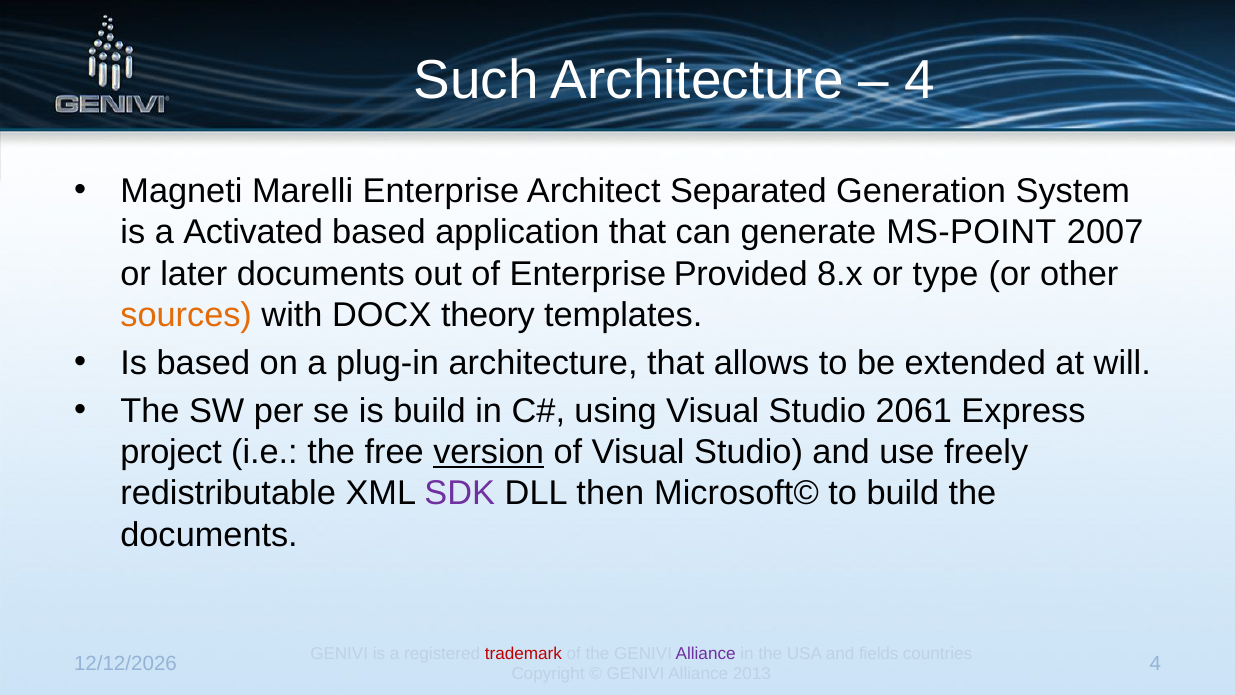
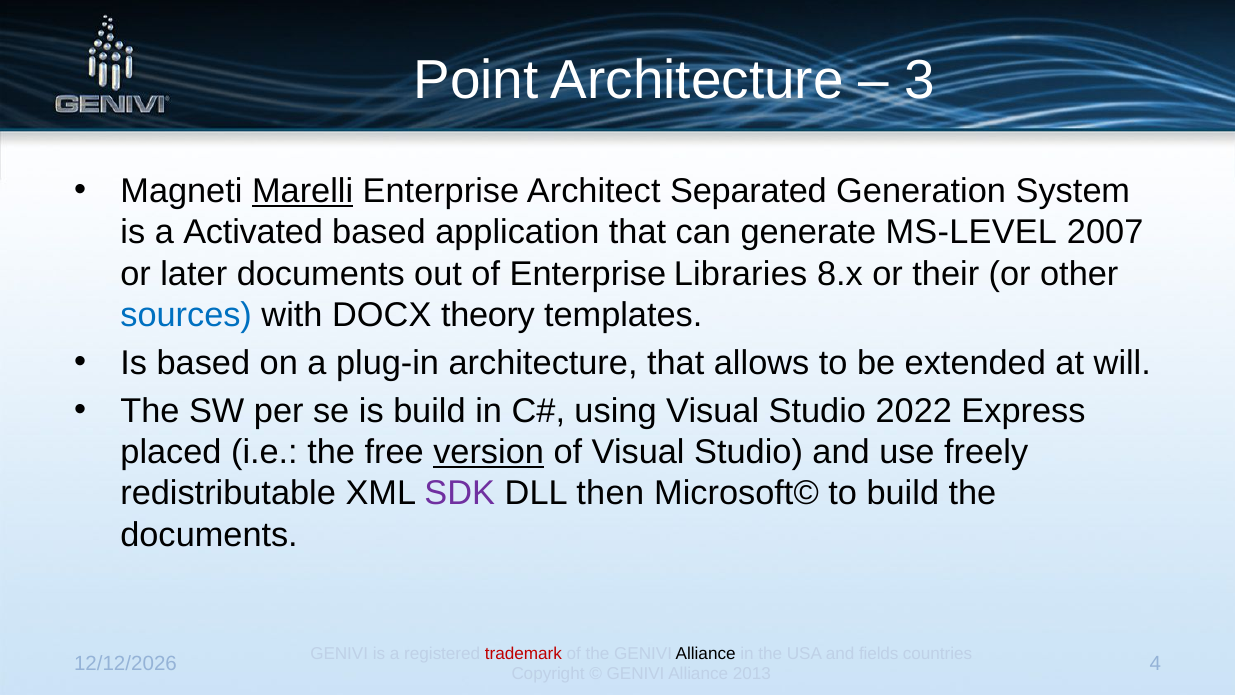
Such: Such -> Point (476, 80)
4: 4 -> 3 (920, 80)
Marelli underline: none -> present (303, 191)
MS-POINT: MS-POINT -> MS-LEVEL (971, 232)
Provided: Provided -> Libraries (741, 274)
type: type -> their (946, 274)
sources colour: orange -> blue (186, 315)
2061: 2061 -> 2022 (914, 411)
project: project -> placed (171, 452)
Alliance colour: purple -> black (706, 653)
